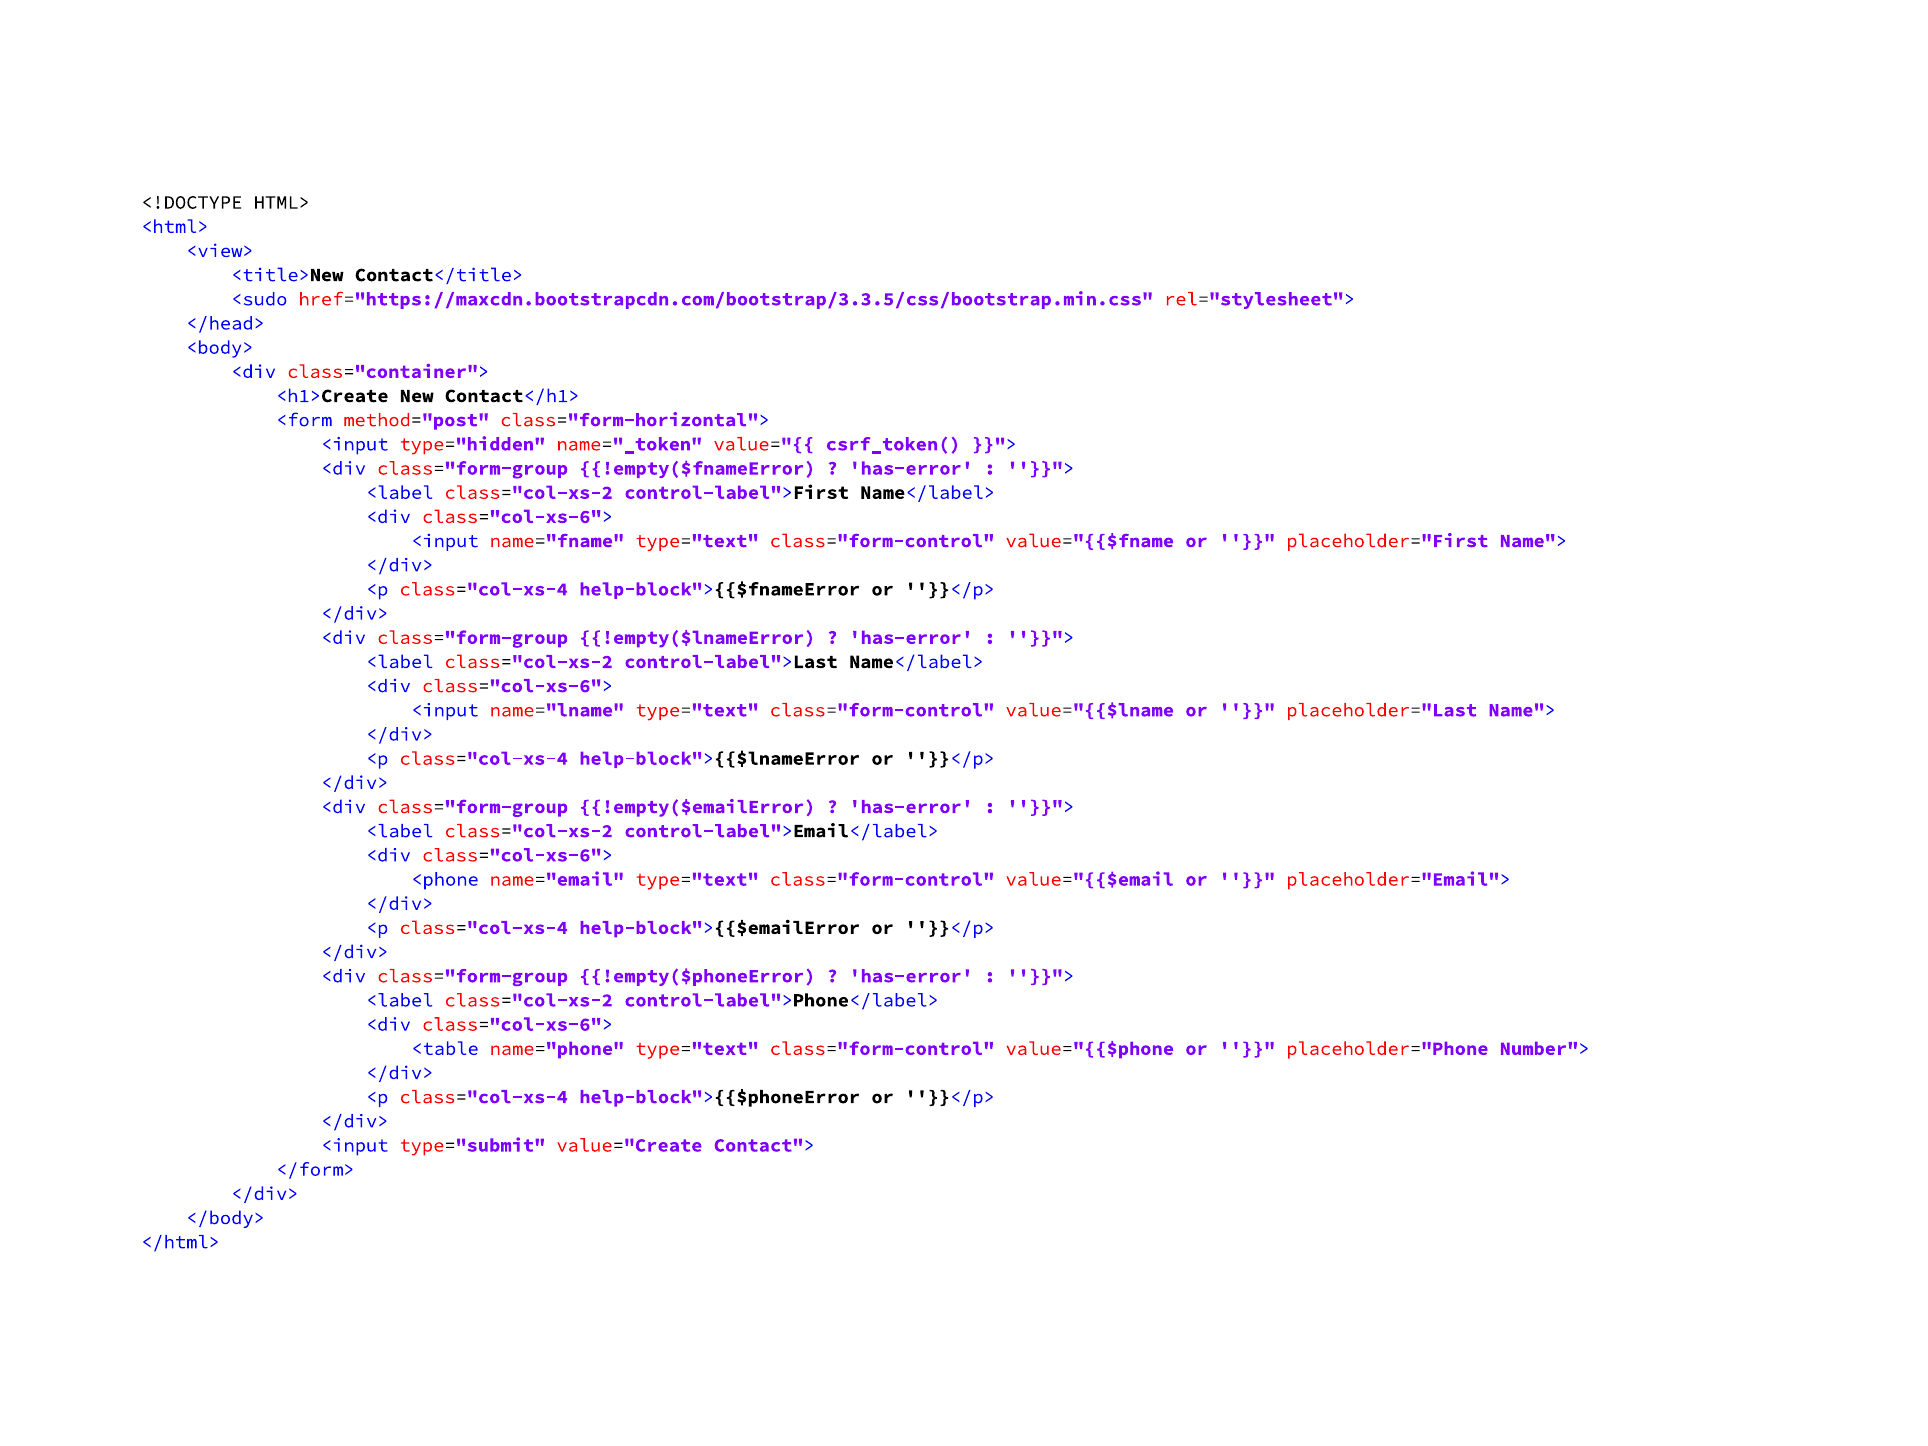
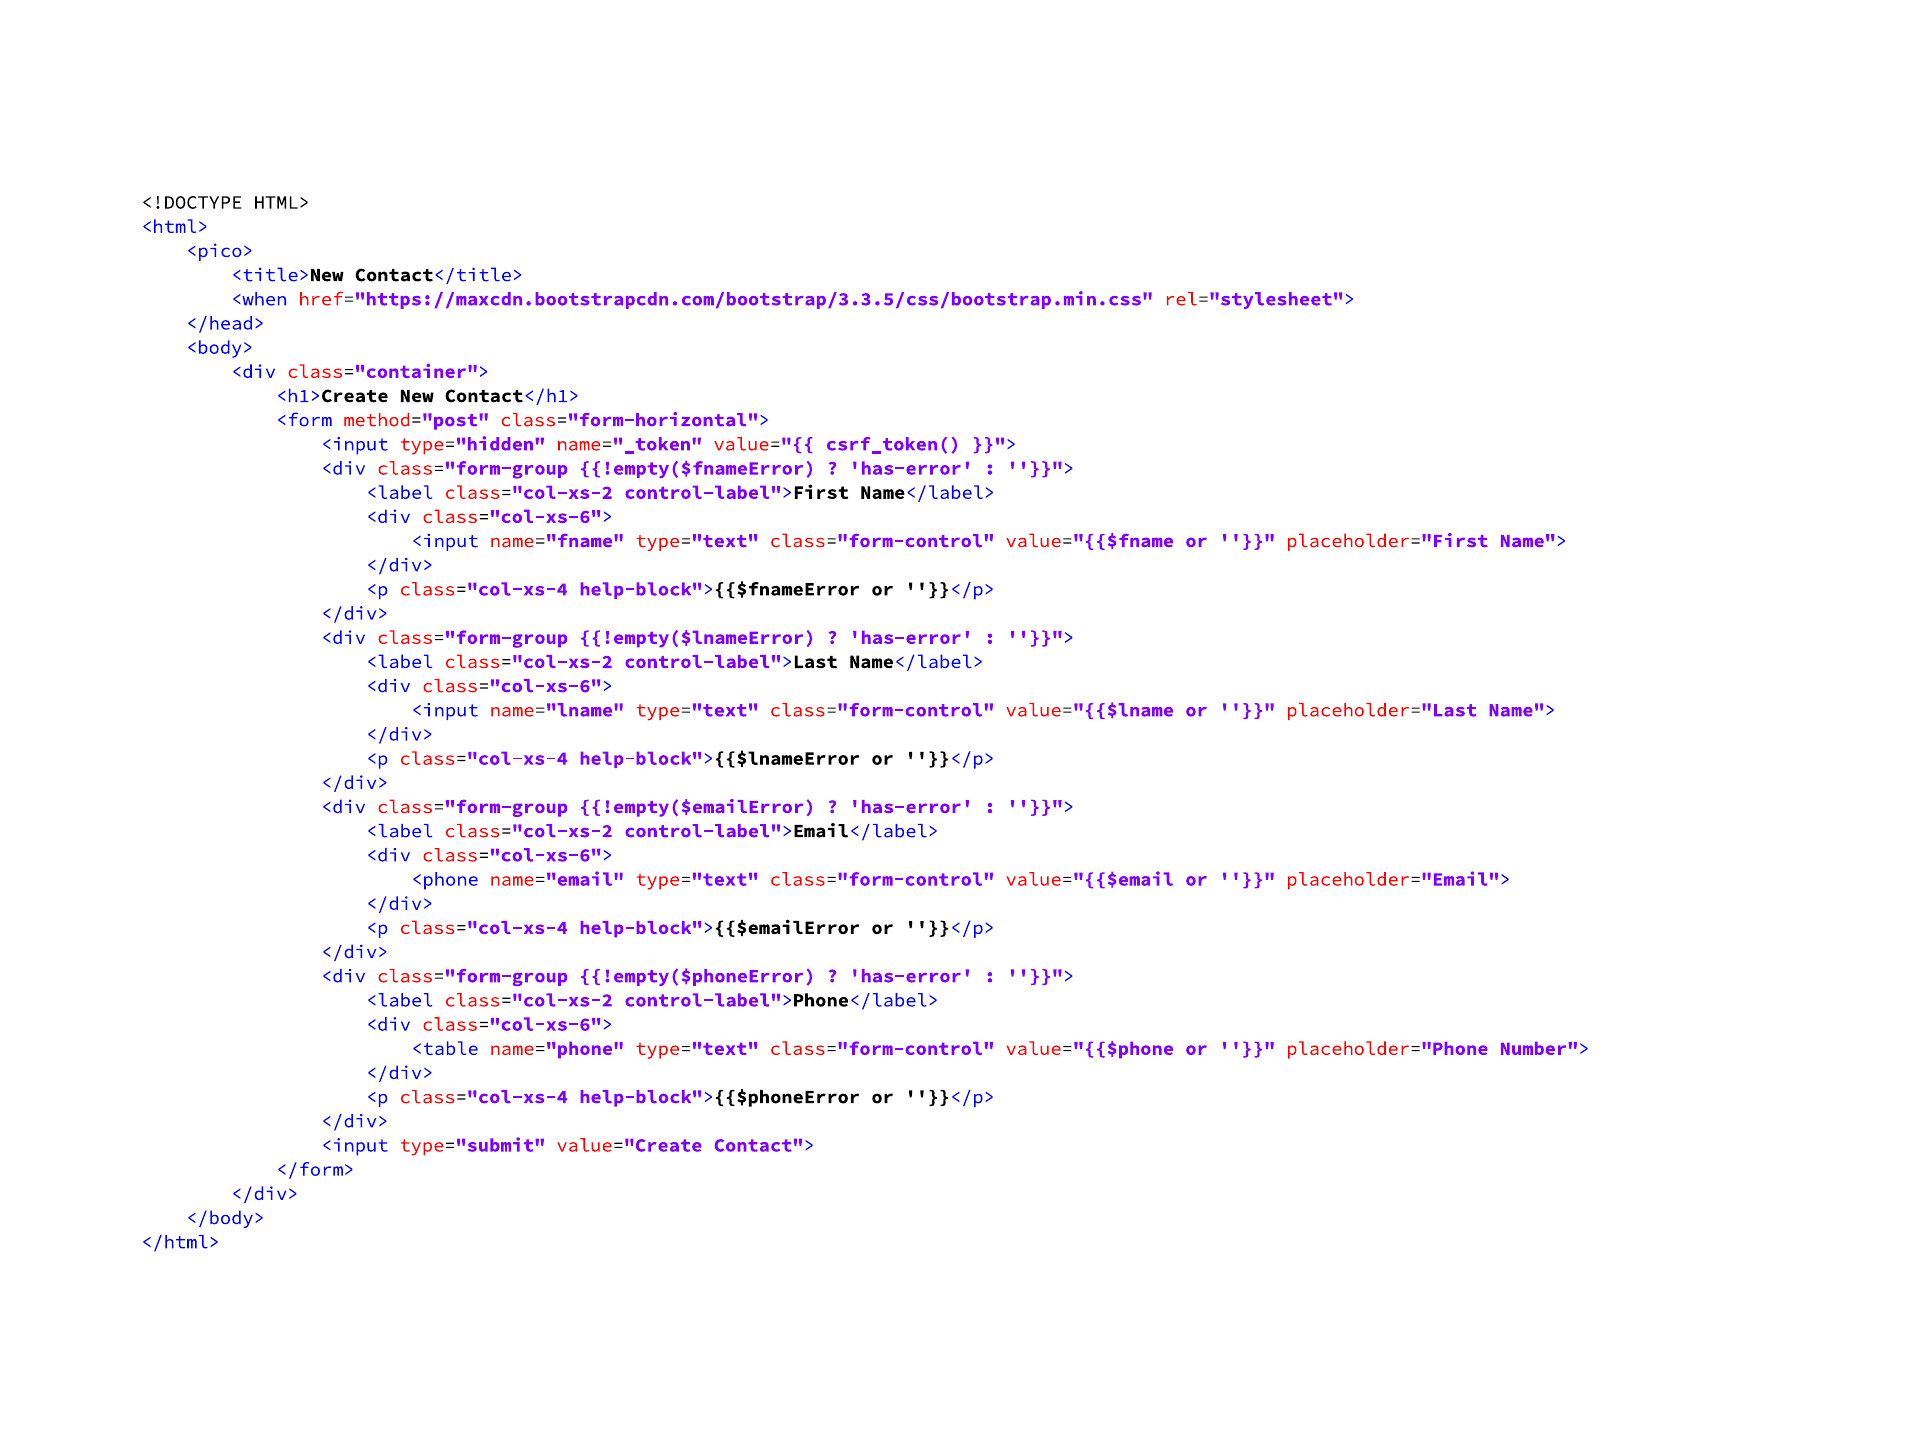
<view>: <view> -> <pico> (220, 251)
<sudo: <sudo -> <when (259, 299)
